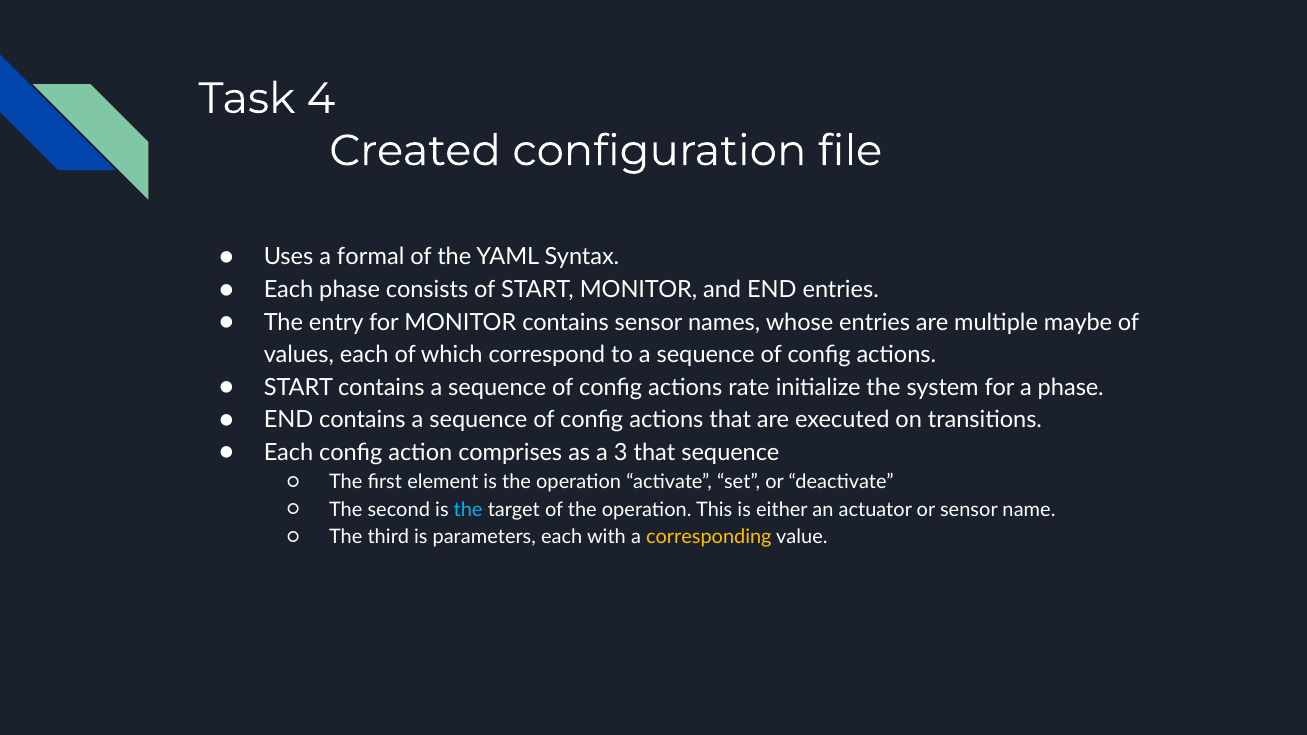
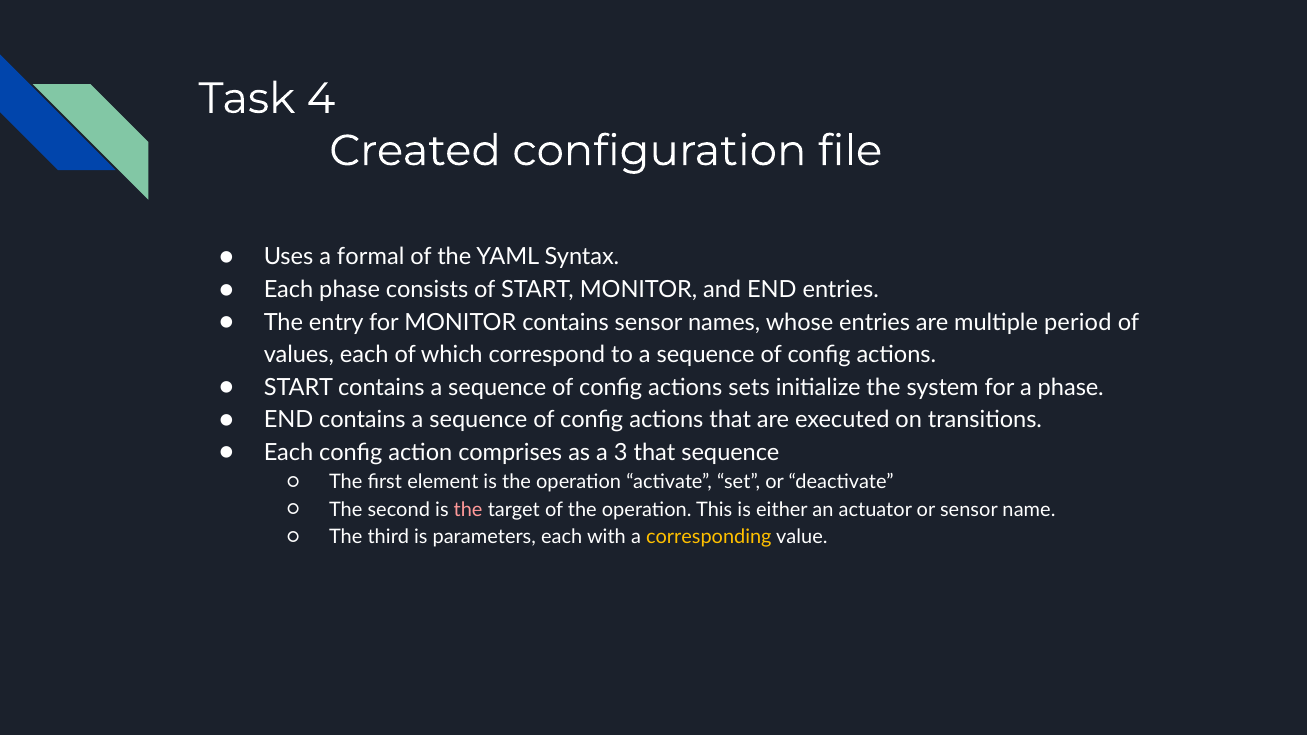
maybe: maybe -> period (1078, 322)
rate: rate -> sets (749, 387)
the colour: light blue -> pink (468, 510)
